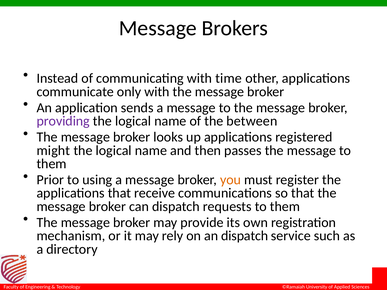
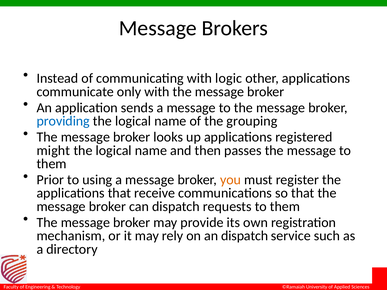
time: time -> logic (229, 78)
providing colour: purple -> blue (63, 121)
between: between -> grouping (252, 121)
